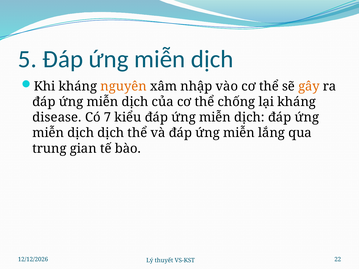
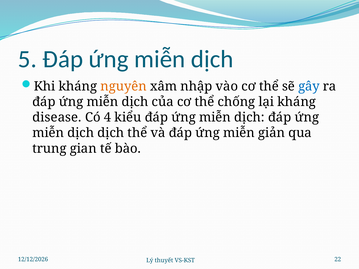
gây colour: orange -> blue (309, 86)
7: 7 -> 4 (107, 118)
lắng: lắng -> giản (272, 133)
